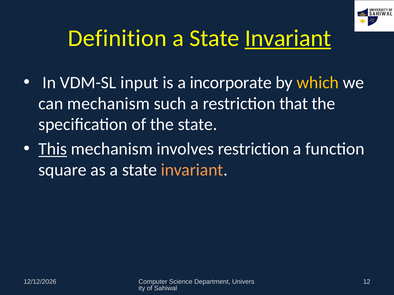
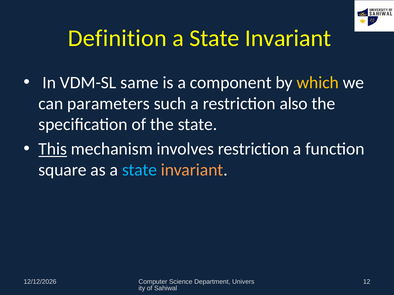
Invariant underline: present -> none (288, 38)
input: input -> same (139, 83)
incorporate: incorporate -> component (231, 83)
can mechanism: mechanism -> parameters (109, 104)
that: that -> also (294, 104)
state colour: white -> light blue (140, 170)
